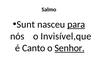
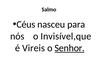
Sunt: Sunt -> Céus (26, 24)
para underline: present -> none (76, 24)
Canto: Canto -> Vireis (34, 48)
